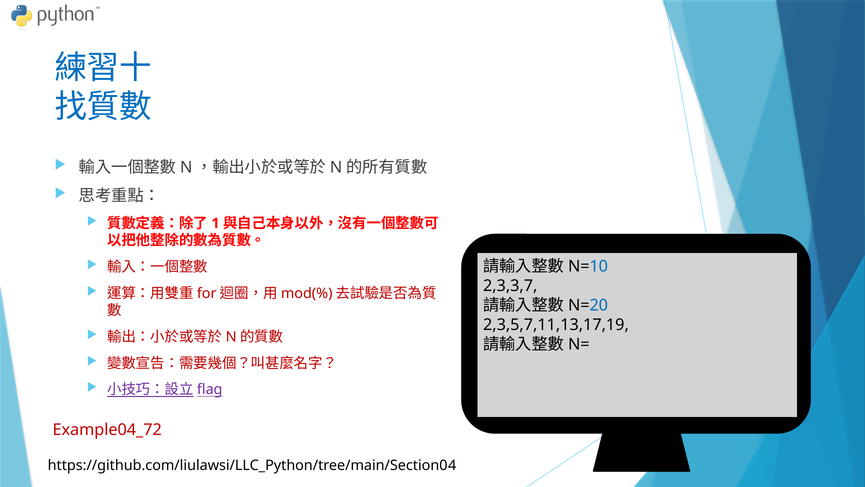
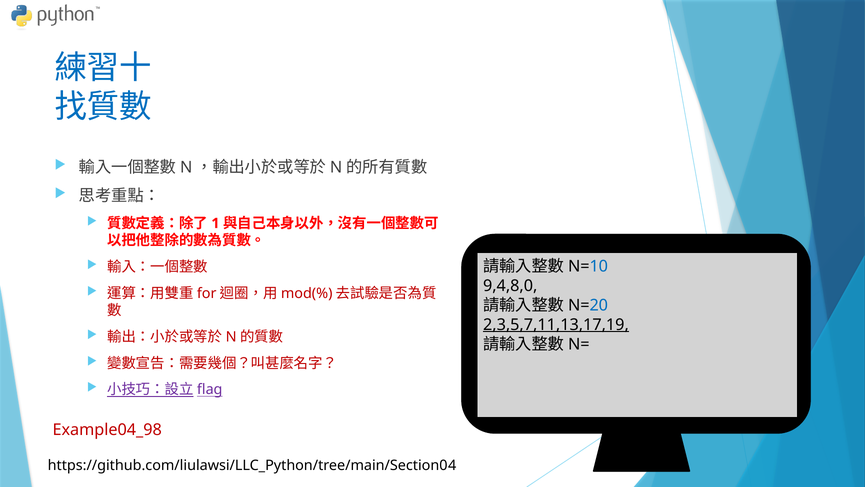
2,3,3,7: 2,3,3,7 -> 9,4,8,0 (510, 285)
2,3,5,7,11,13,17,19 underline: none -> present (556, 324)
Example04_72: Example04_72 -> Example04_98 (107, 430)
